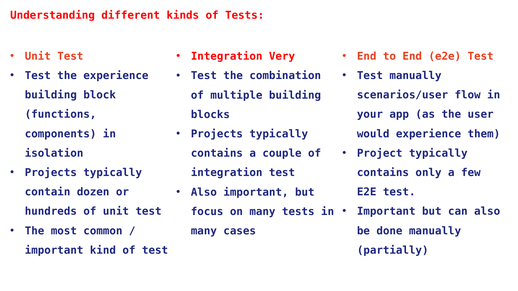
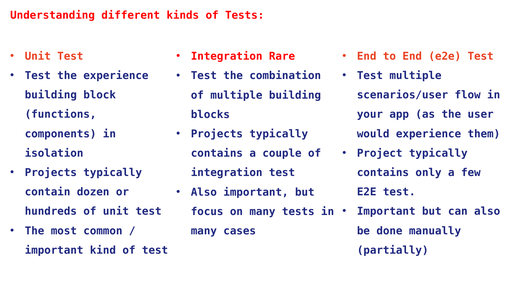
Very: Very -> Rare (282, 56)
Test manually: manually -> multiple (415, 76)
